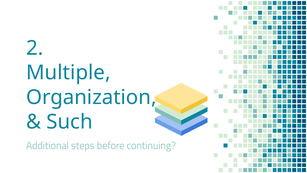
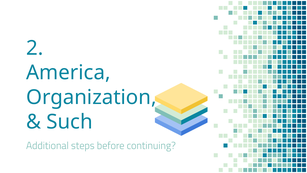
Multiple: Multiple -> America (68, 73)
